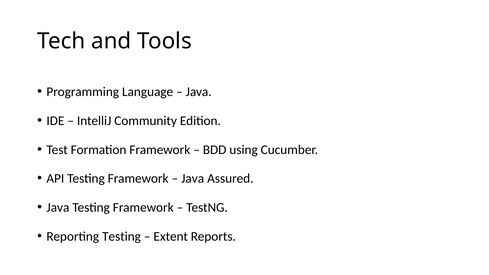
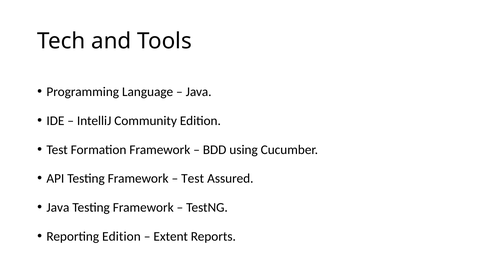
Java: Java -> Test (193, 179)
Reporting Testing: Testing -> Edition (121, 236)
